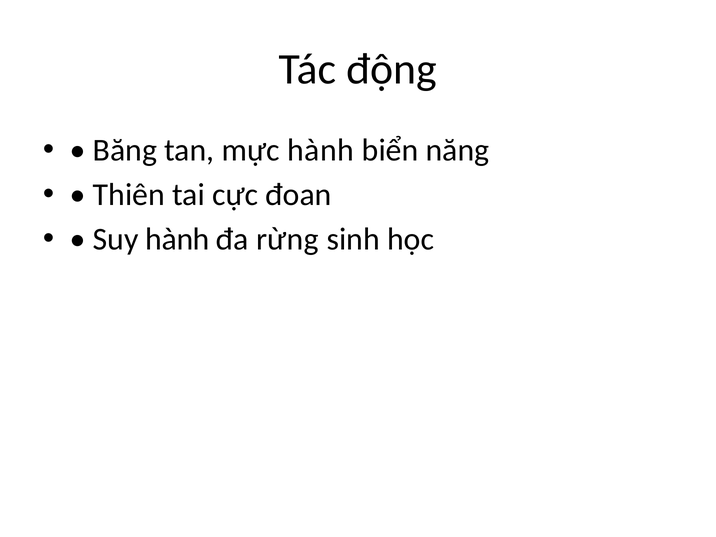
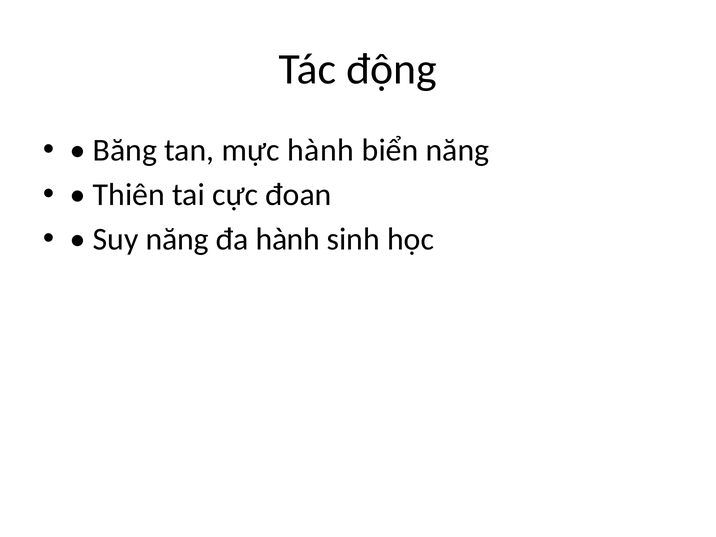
Suy hành: hành -> năng (177, 239)
đa rừng: rừng -> hành (288, 239)
